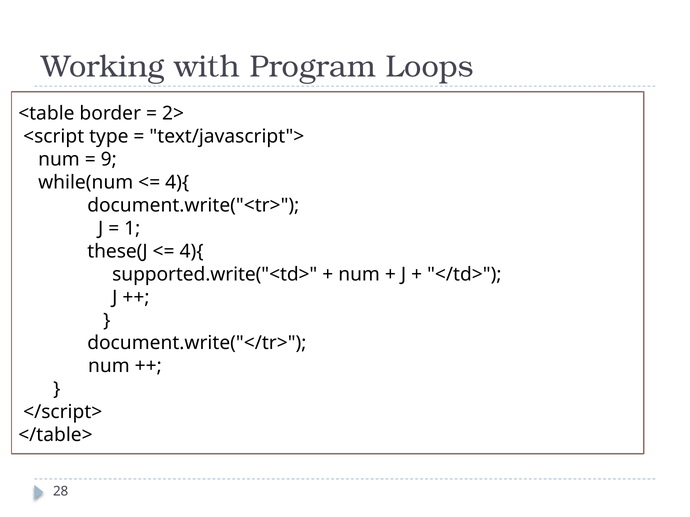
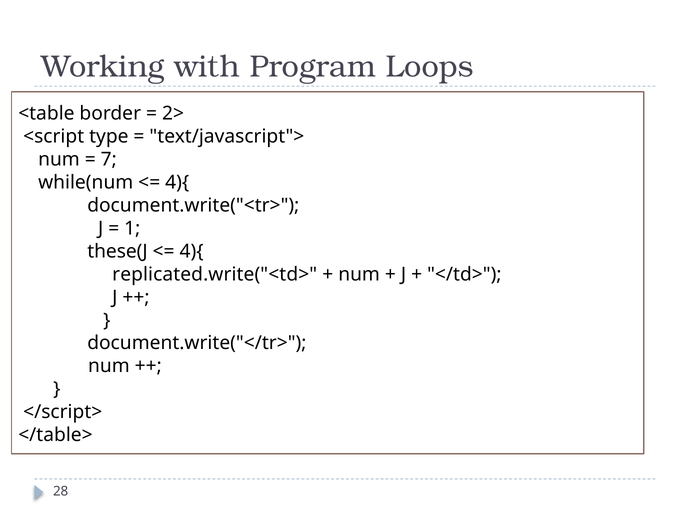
9: 9 -> 7 (109, 159)
supported.write("<td>: supported.write("<td> -> replicated.write("<td> (215, 274)
